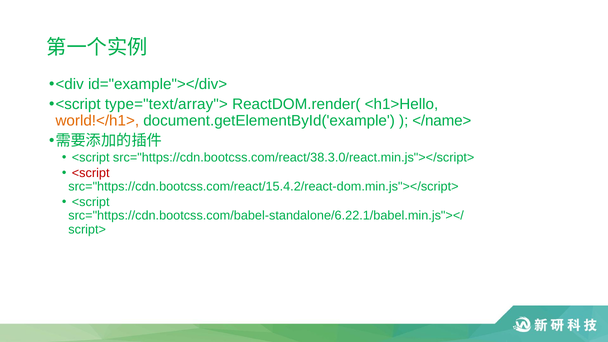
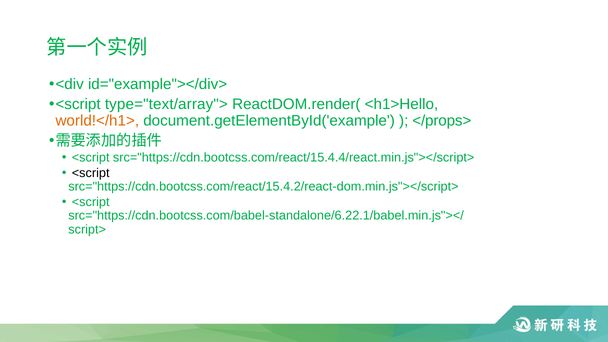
</name>: </name> -> </props> (442, 121)
src="https://cdn.bootcss.com/react/38.3.0/react.min.js"></script>: src="https://cdn.bootcss.com/react/38.3.0/react.min.js"></script> -> src="https://cdn.bootcss.com/react/15.4.4/react.min.js"></script> (294, 157)
<script colour: red -> black (91, 173)
